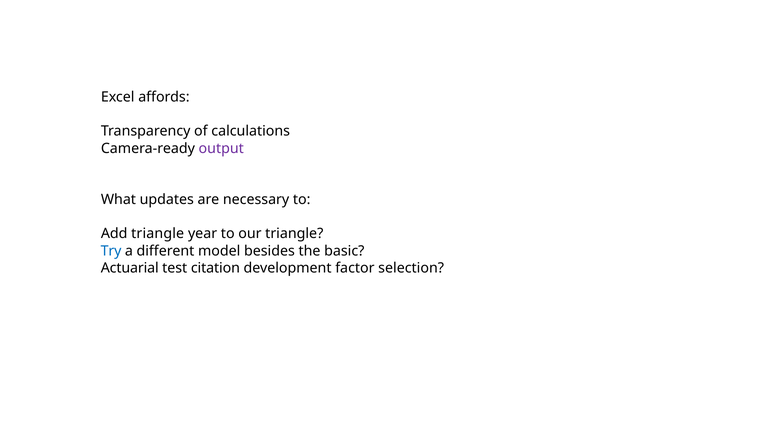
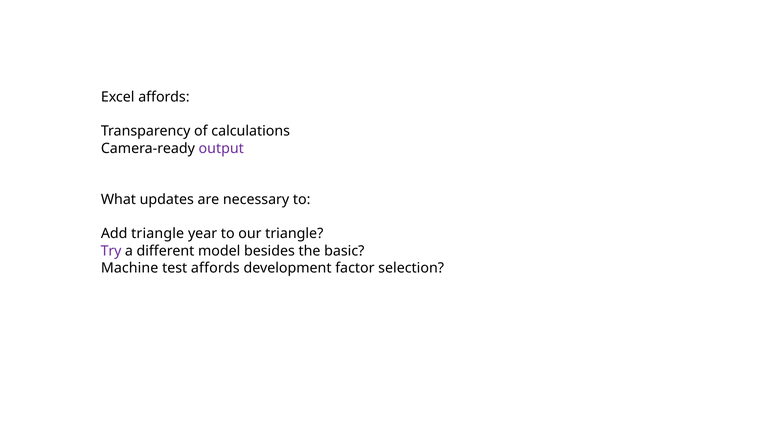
Try colour: blue -> purple (111, 251)
Actuarial: Actuarial -> Machine (130, 268)
test citation: citation -> affords (215, 268)
